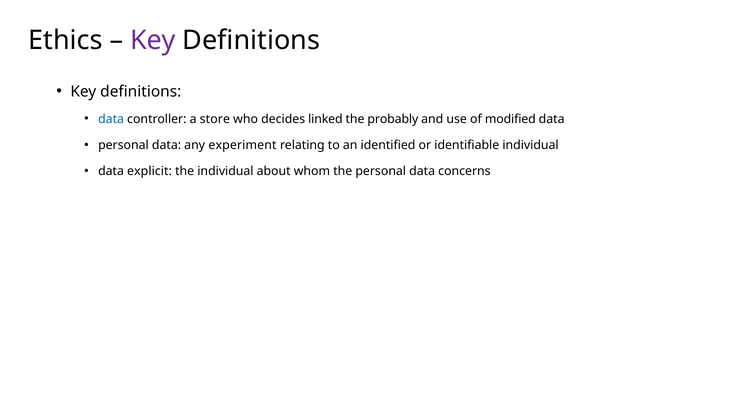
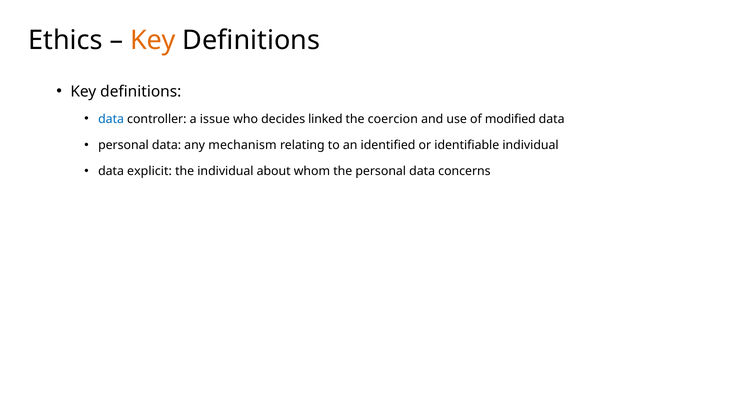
Key colour: purple -> orange (153, 40)
store: store -> issue (215, 119)
probably: probably -> coercion (393, 119)
experiment: experiment -> mechanism (242, 145)
